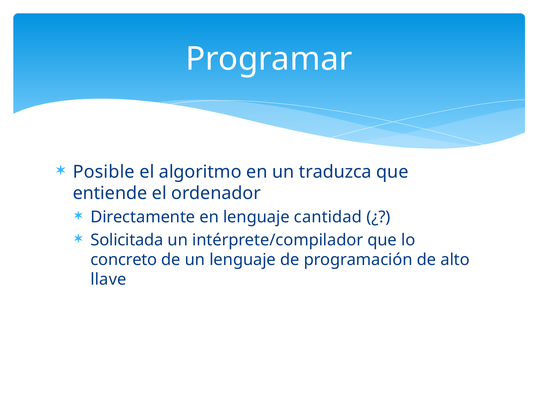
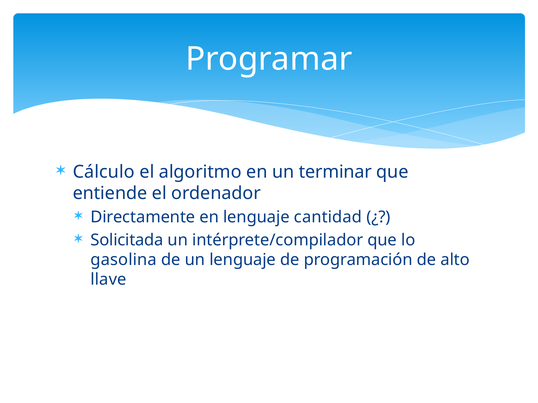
Posible: Posible -> Cálculo (104, 172)
traduzca: traduzca -> terminar (335, 172)
concreto: concreto -> gasolina (124, 260)
